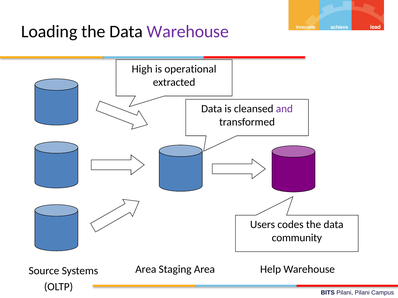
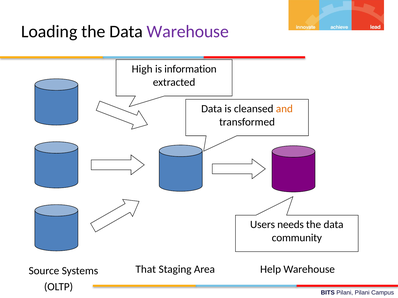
operational: operational -> information (190, 69)
and colour: purple -> orange (284, 109)
codes: codes -> needs (291, 225)
Systems Area: Area -> That (146, 270)
